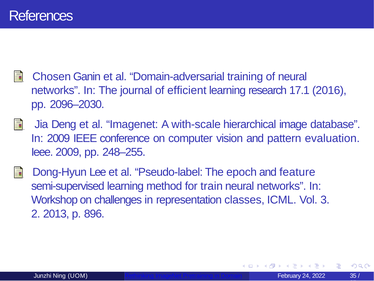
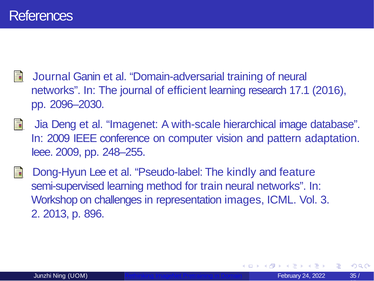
Chosen: Chosen -> Journal (52, 77)
evaluation: evaluation -> adaptation (332, 138)
epoch: epoch -> kindly (241, 172)
classes: classes -> images (244, 200)
